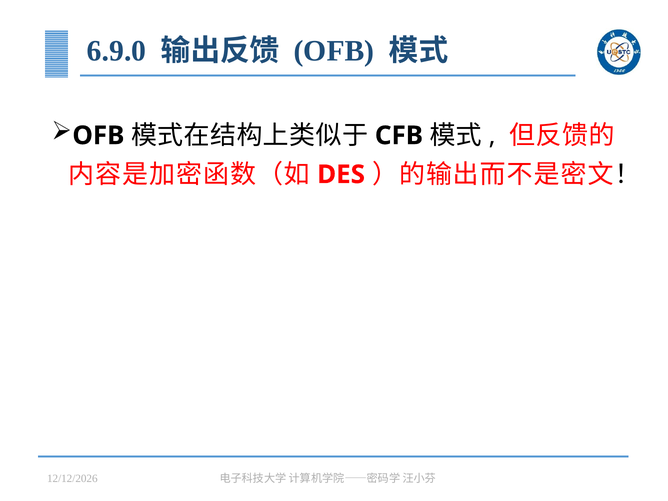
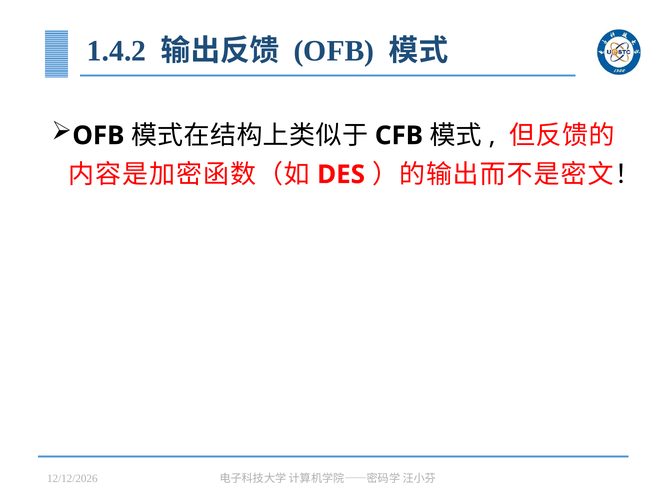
6.9.0: 6.9.0 -> 1.4.2 (117, 51)
